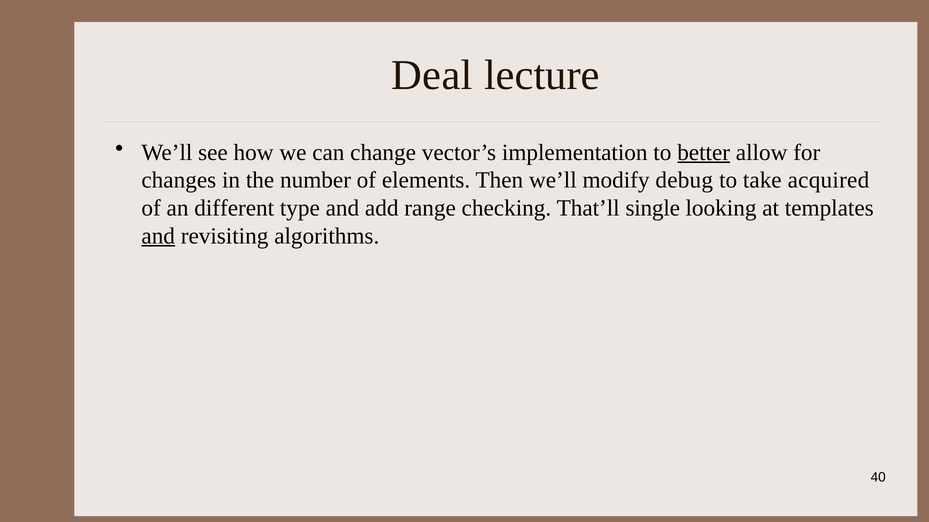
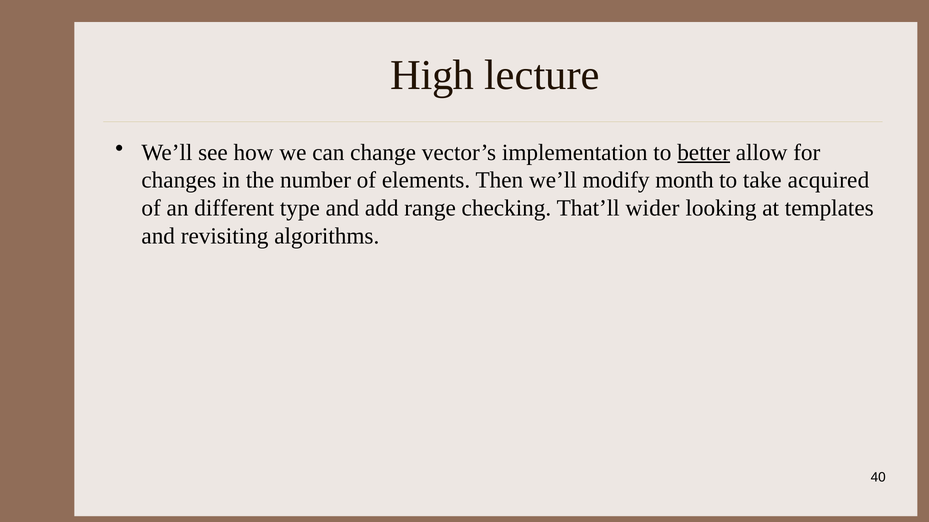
Deal: Deal -> High (432, 76)
debug: debug -> month (684, 180)
single: single -> wider (653, 208)
and underline: present -> none (158, 236)
